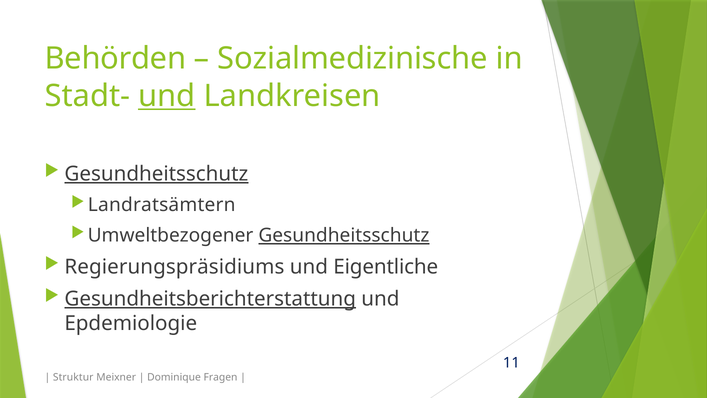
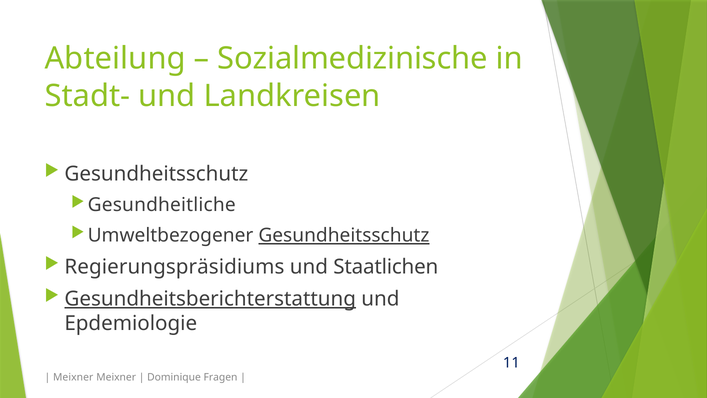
Behörden: Behörden -> Abteilung (115, 59)
und underline: present -> none (167, 96)
Gesundheitsschutz underline: present -> none (156, 174)
Landratsämtern: Landratsämtern -> Gesundheitliche (162, 205)
Eigentliche: Eigentliche -> Staatlichen (386, 267)
Struktur: Struktur -> Meixner (73, 377)
